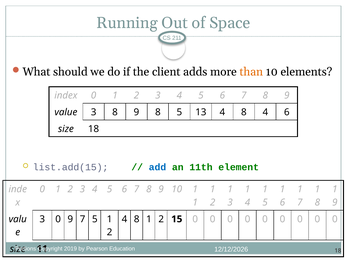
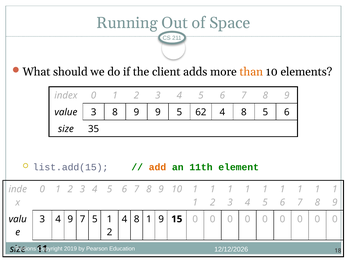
9 8: 8 -> 9 (158, 112)
13: 13 -> 62 (201, 112)
8 4: 4 -> 5 (265, 112)
size 18: 18 -> 35 (94, 129)
add colour: blue -> orange (157, 167)
0: 0 -> 4 (58, 219)
4 8 1 2: 2 -> 9 (161, 219)
